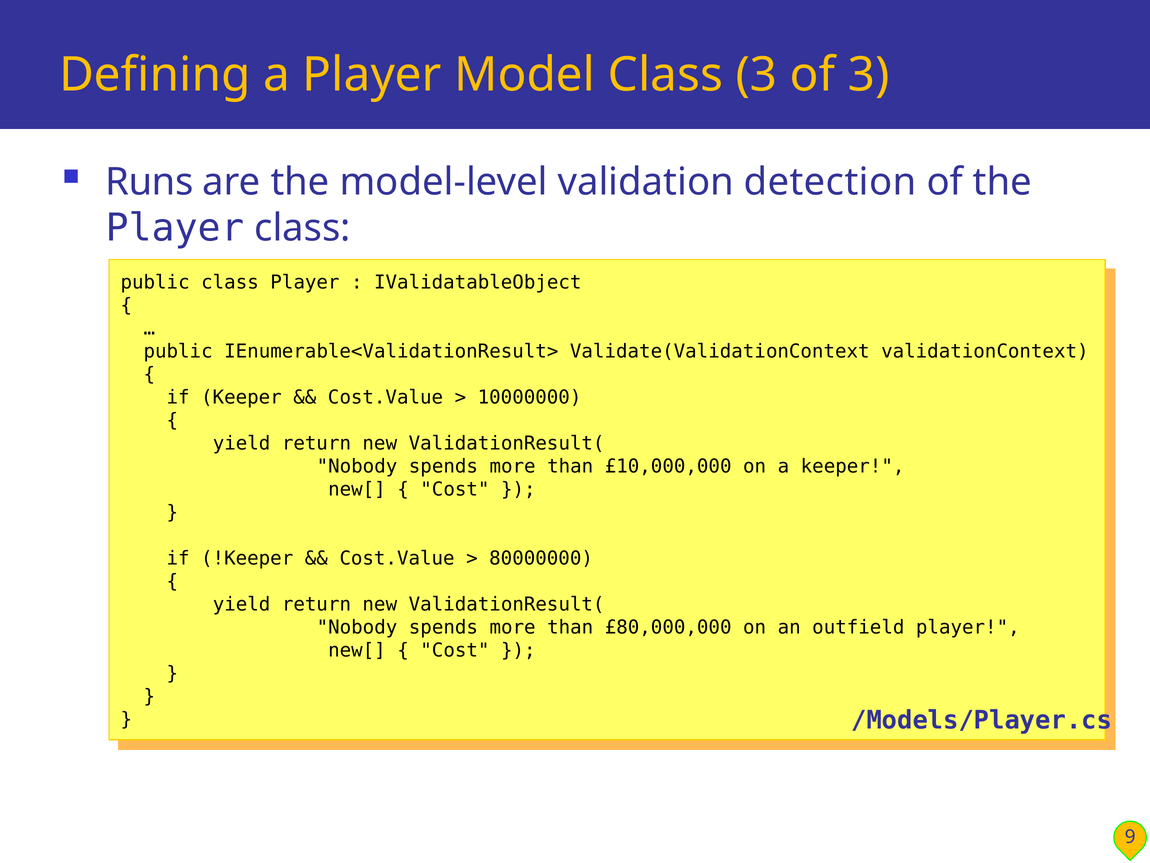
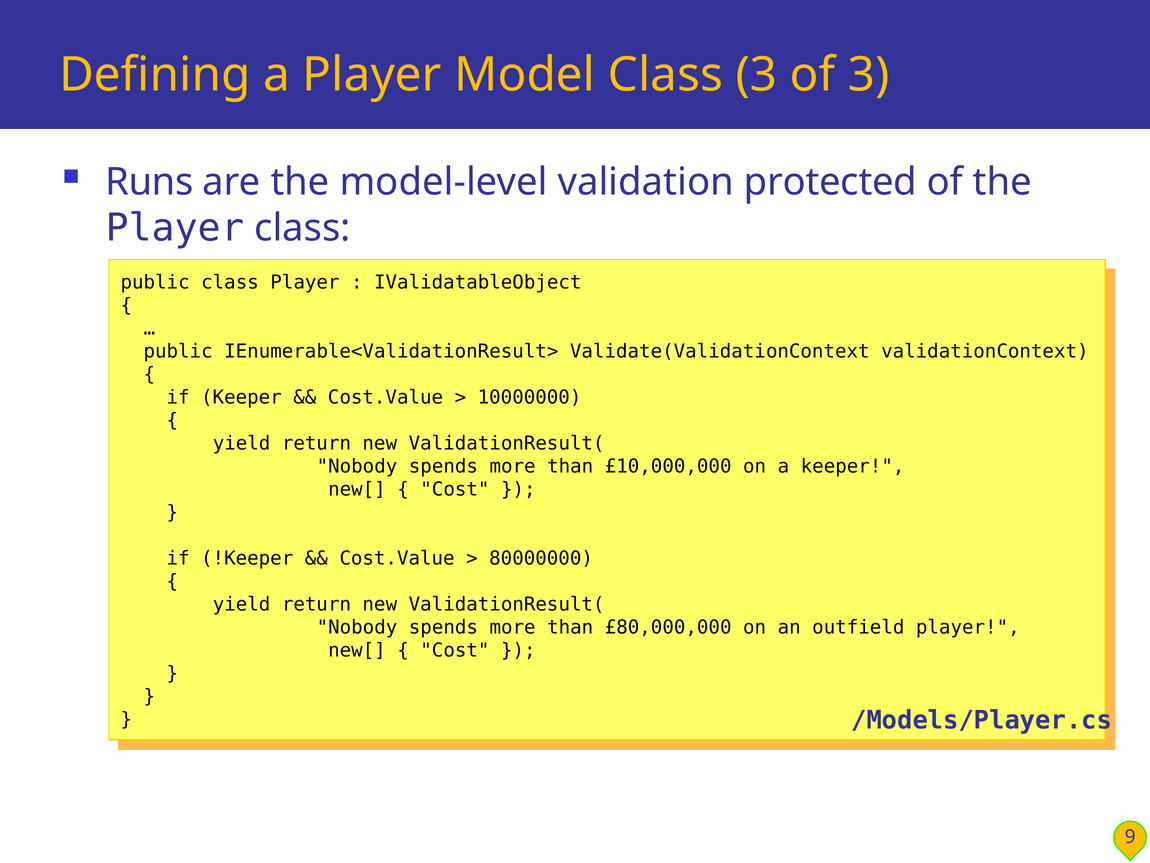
detection: detection -> protected (830, 182)
